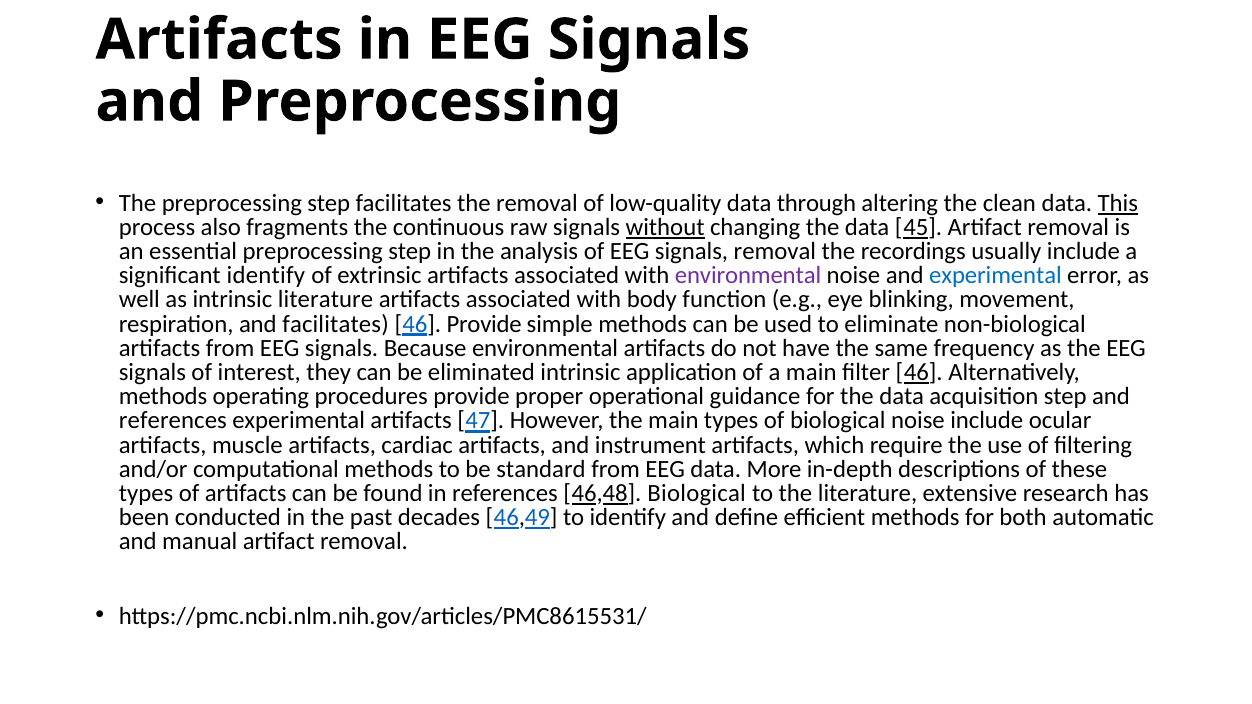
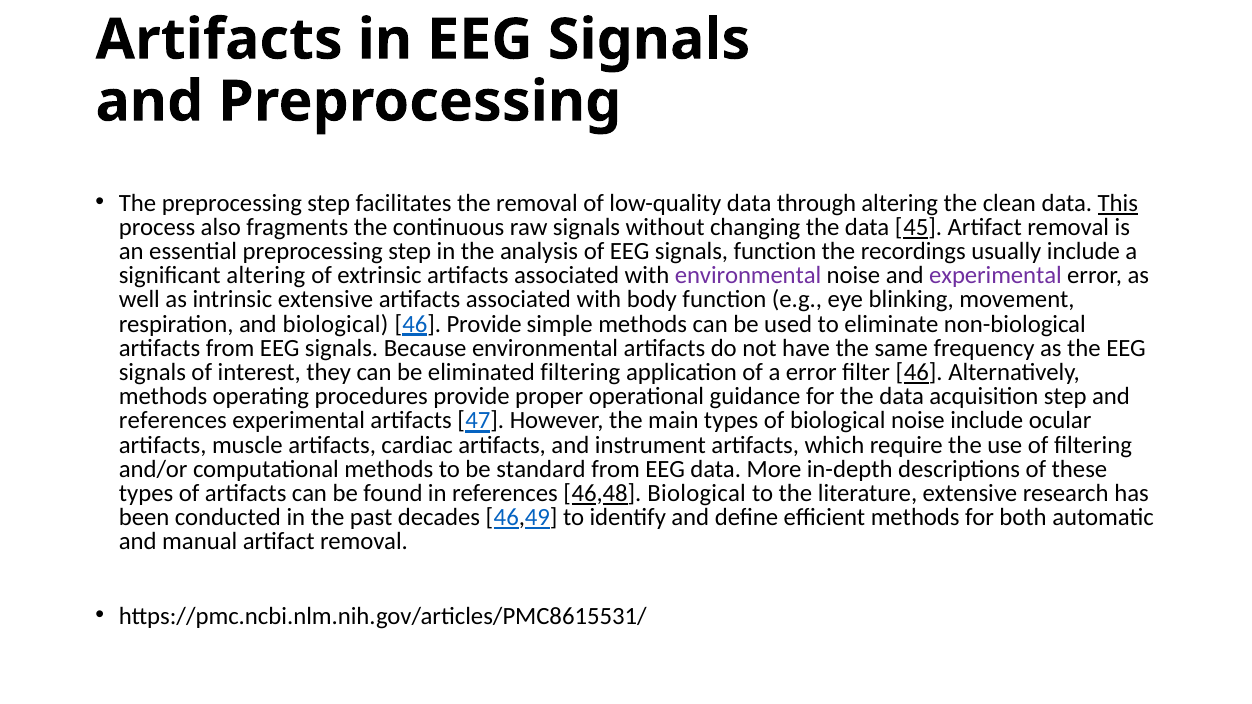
without underline: present -> none (665, 228)
signals removal: removal -> function (775, 252)
significant identify: identify -> altering (266, 276)
experimental colour: blue -> purple (995, 276)
intrinsic literature: literature -> extensive (326, 300)
and facilitates: facilitates -> biological (336, 324)
eliminated intrinsic: intrinsic -> filtering (580, 373)
a main: main -> error (811, 373)
